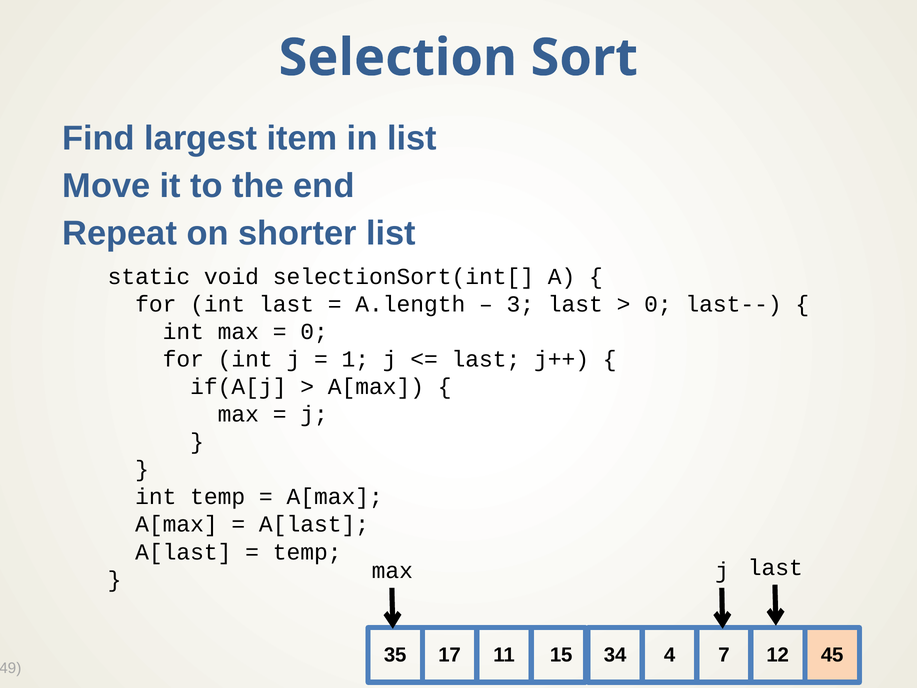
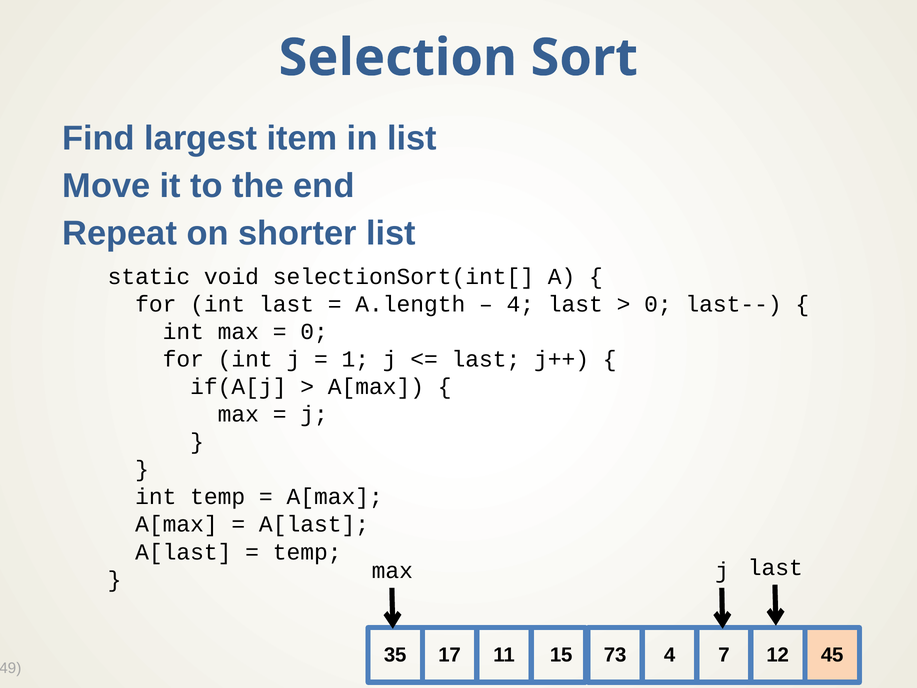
3: 3 -> 4 (520, 304)
34: 34 -> 73 (615, 655)
